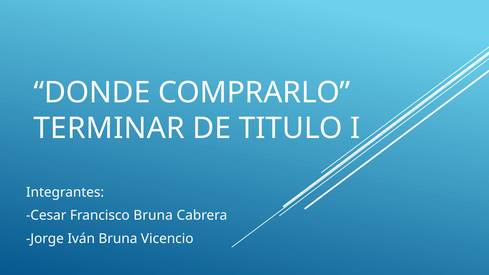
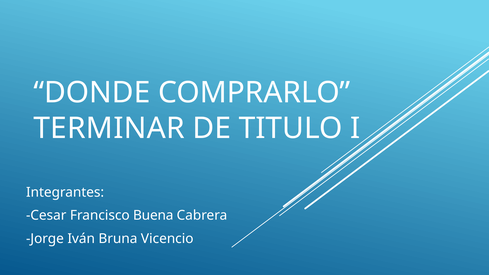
Francisco Bruna: Bruna -> Buena (153, 216)
